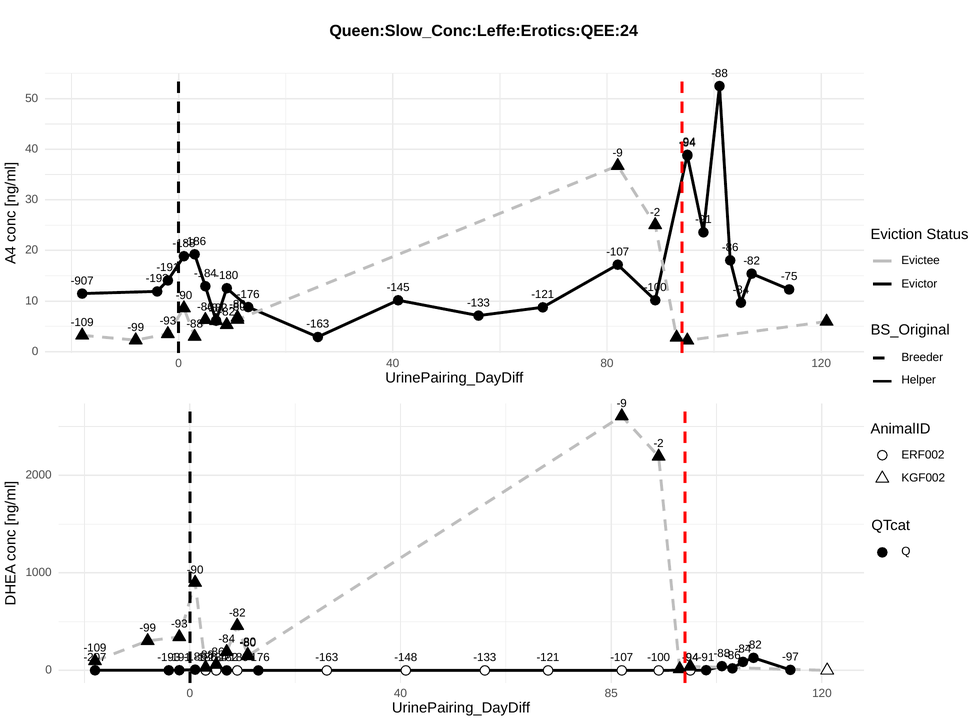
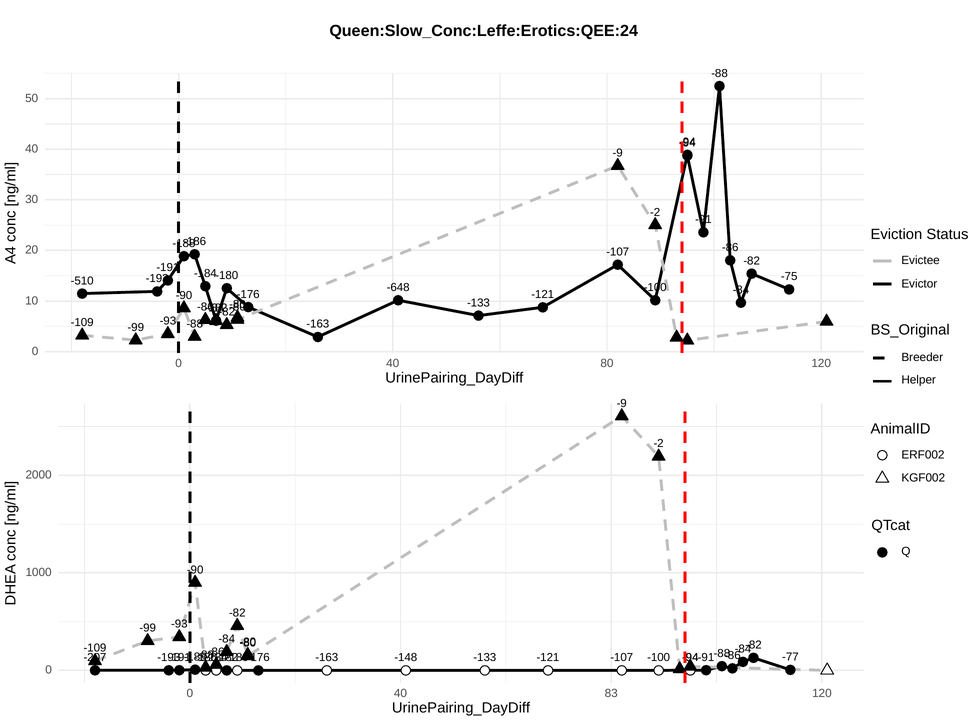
-907: -907 -> -510 (82, 281)
-145: -145 -> -648 (398, 287)
-97: -97 -> -77 (790, 657)
85: 85 -> 83 (611, 694)
